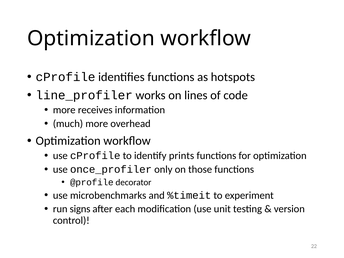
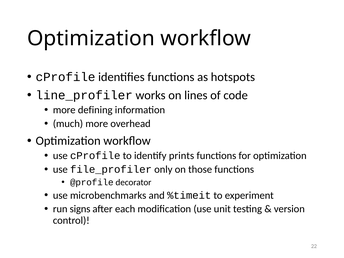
receives: receives -> defining (95, 110)
once_profiler: once_profiler -> file_profiler (111, 169)
